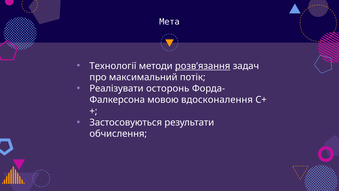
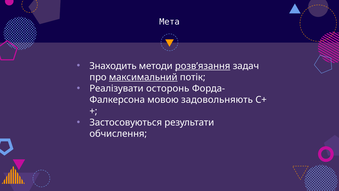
Технологiї: Технологiї -> Знаходить (113, 66)
максимальний underline: none -> present (143, 77)
вдосконалення: вдосконалення -> задовольняють (217, 100)
